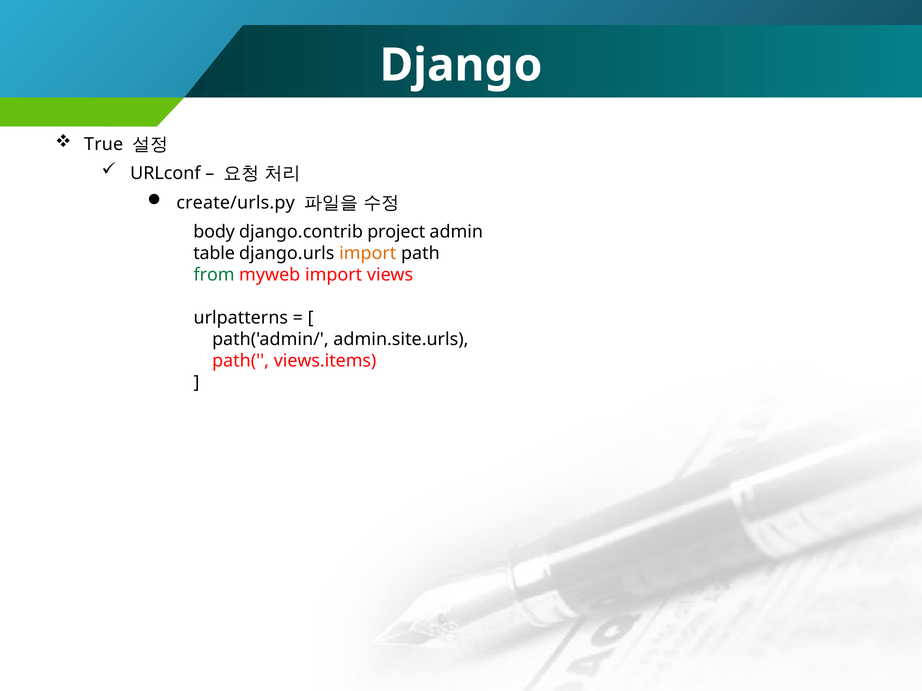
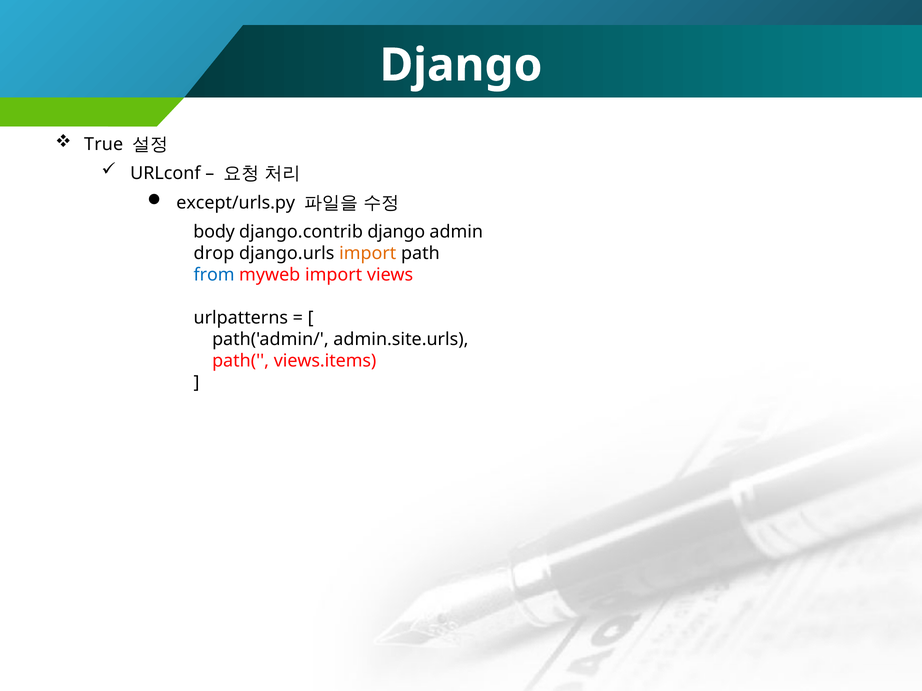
create/urls.py: create/urls.py -> except/urls.py (236, 203)
django.contrib project: project -> django (396, 232)
table: table -> drop (214, 254)
from colour: green -> blue (214, 275)
